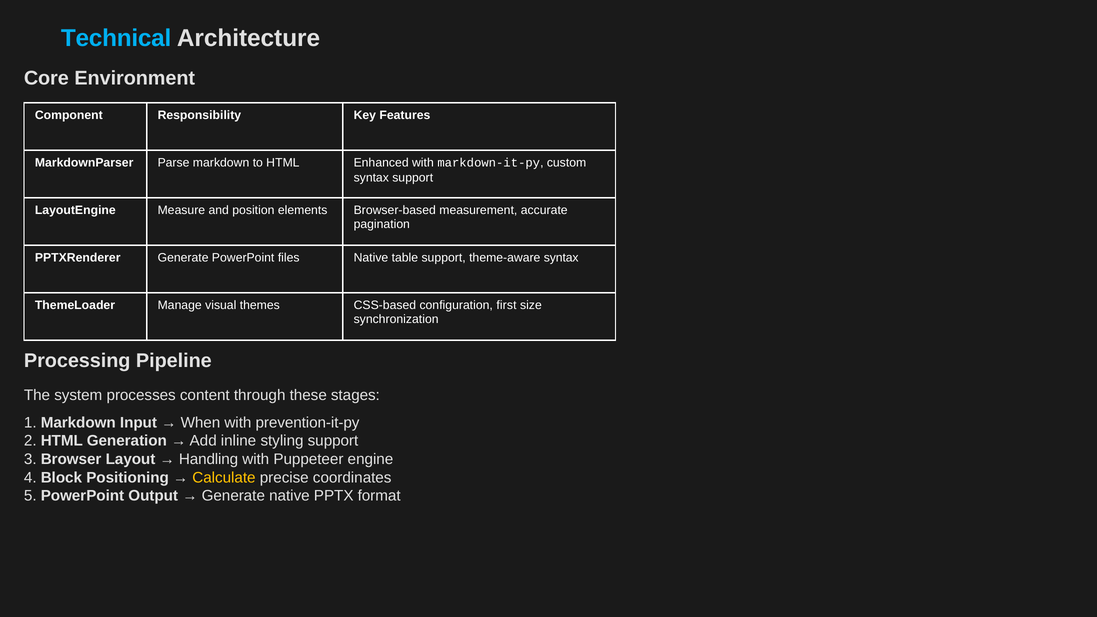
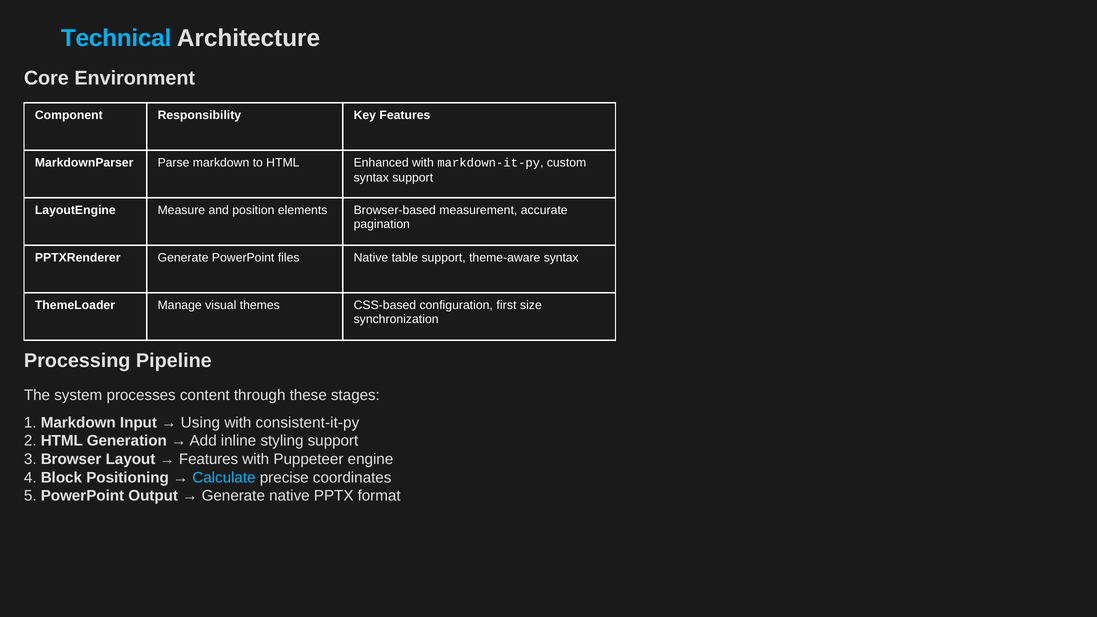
When: When -> Using (200, 423)
prevention-it-py: prevention-it-py -> consistent-it-py (307, 423)
Handling: Handling -> Features (209, 459)
Calculate colour: yellow -> light blue (224, 478)
